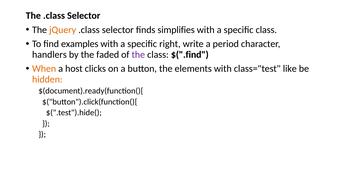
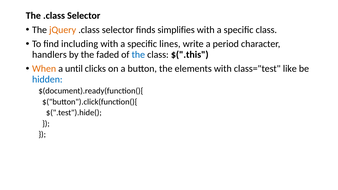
examples: examples -> including (80, 44)
right: right -> lines (170, 44)
the colour: purple -> blue (138, 55)
$(".find: $(".find -> $(".this (190, 55)
host: host -> until (74, 69)
hidden colour: orange -> blue (47, 79)
